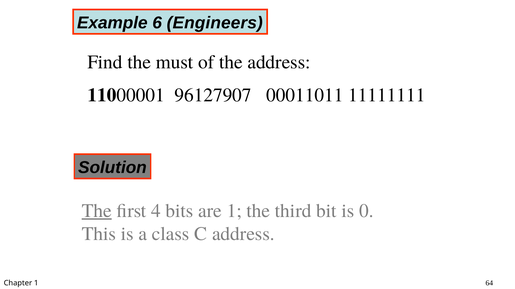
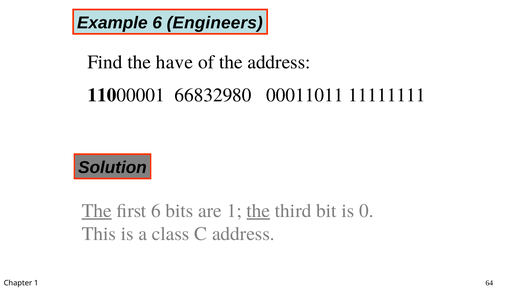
must: must -> have (174, 62)
96127907: 96127907 -> 66832980 (213, 95)
first 4: 4 -> 6 (156, 211)
the underline: none -> present (258, 211)
